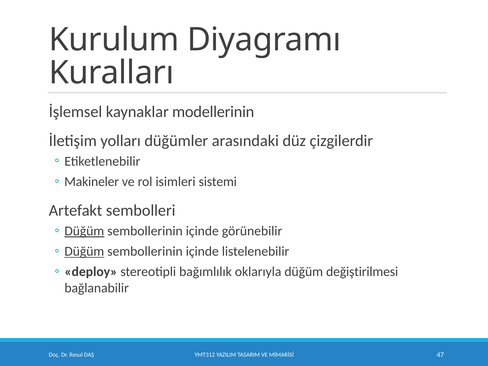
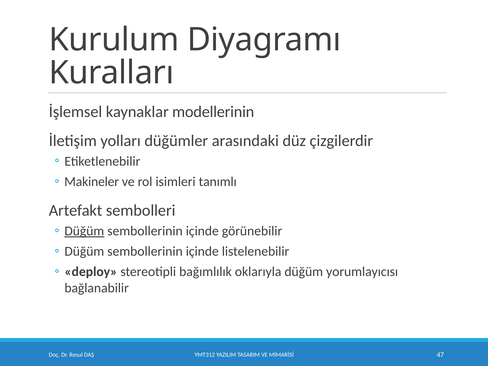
sistemi: sistemi -> tanımlı (218, 182)
Düğüm underline: present -> none (84, 251)
değiştirilmesi: değiştirilmesi -> yorumlayıcısı (362, 272)
